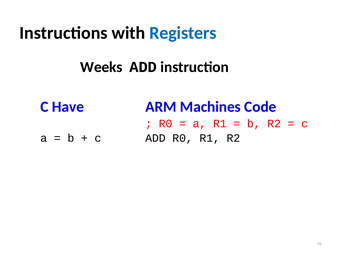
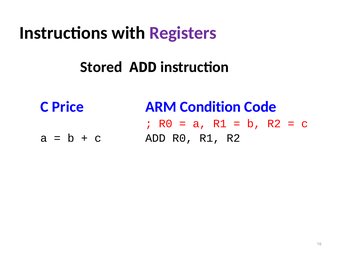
Registers colour: blue -> purple (183, 33)
Weeks: Weeks -> Stored (101, 67)
Have: Have -> Price (68, 107)
Machines: Machines -> Condition (210, 107)
